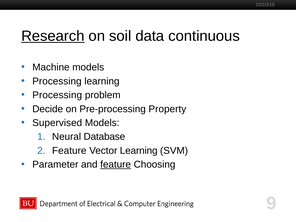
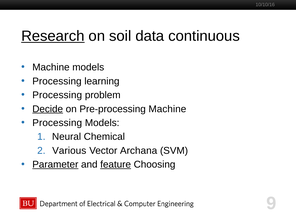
Decide underline: none -> present (48, 109)
Pre-processing Property: Property -> Machine (167, 109)
Supervised: Supervised -> Processing (57, 123)
Database: Database -> Chemical (104, 137)
Feature: Feature -> Various (69, 151)
Vector Learning: Learning -> Archana (139, 151)
Parameter underline: none -> present (55, 165)
